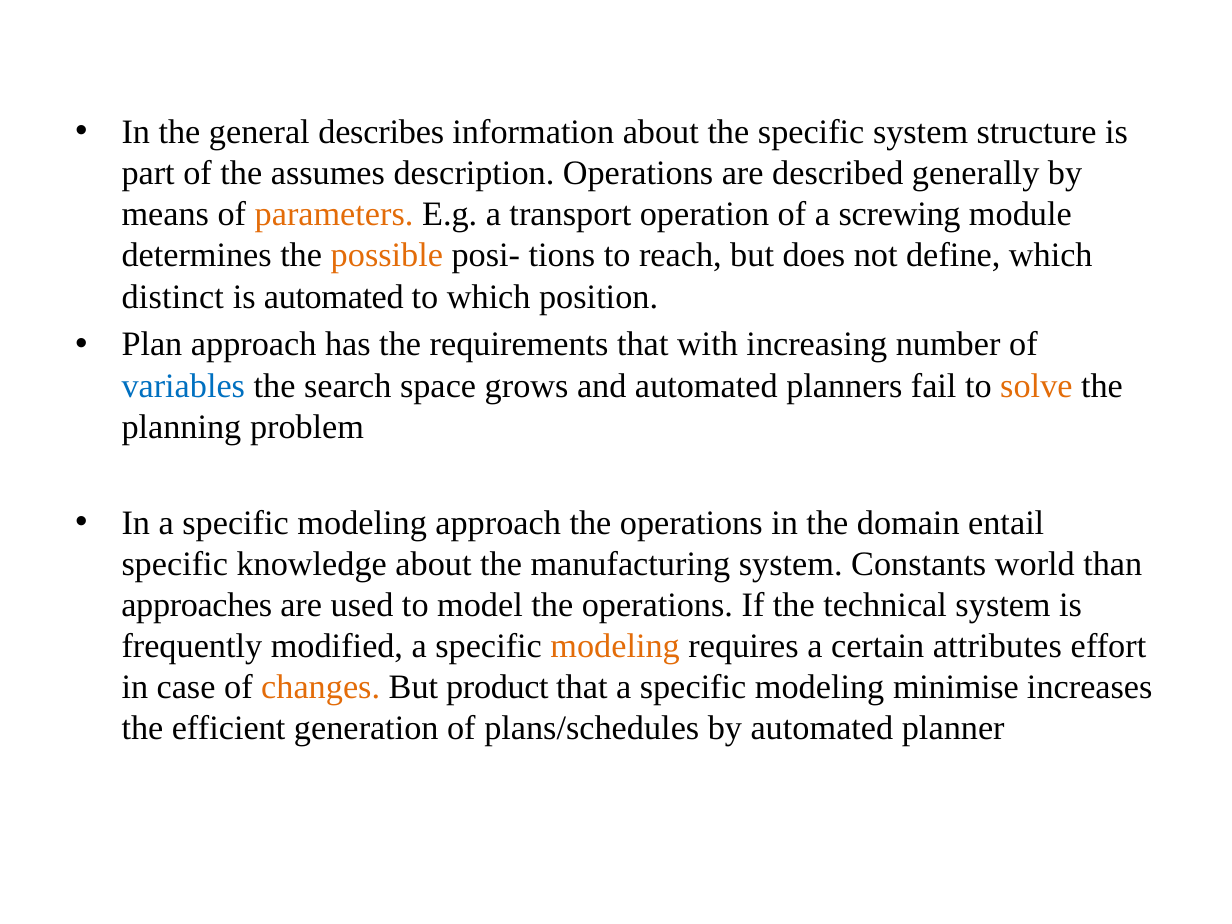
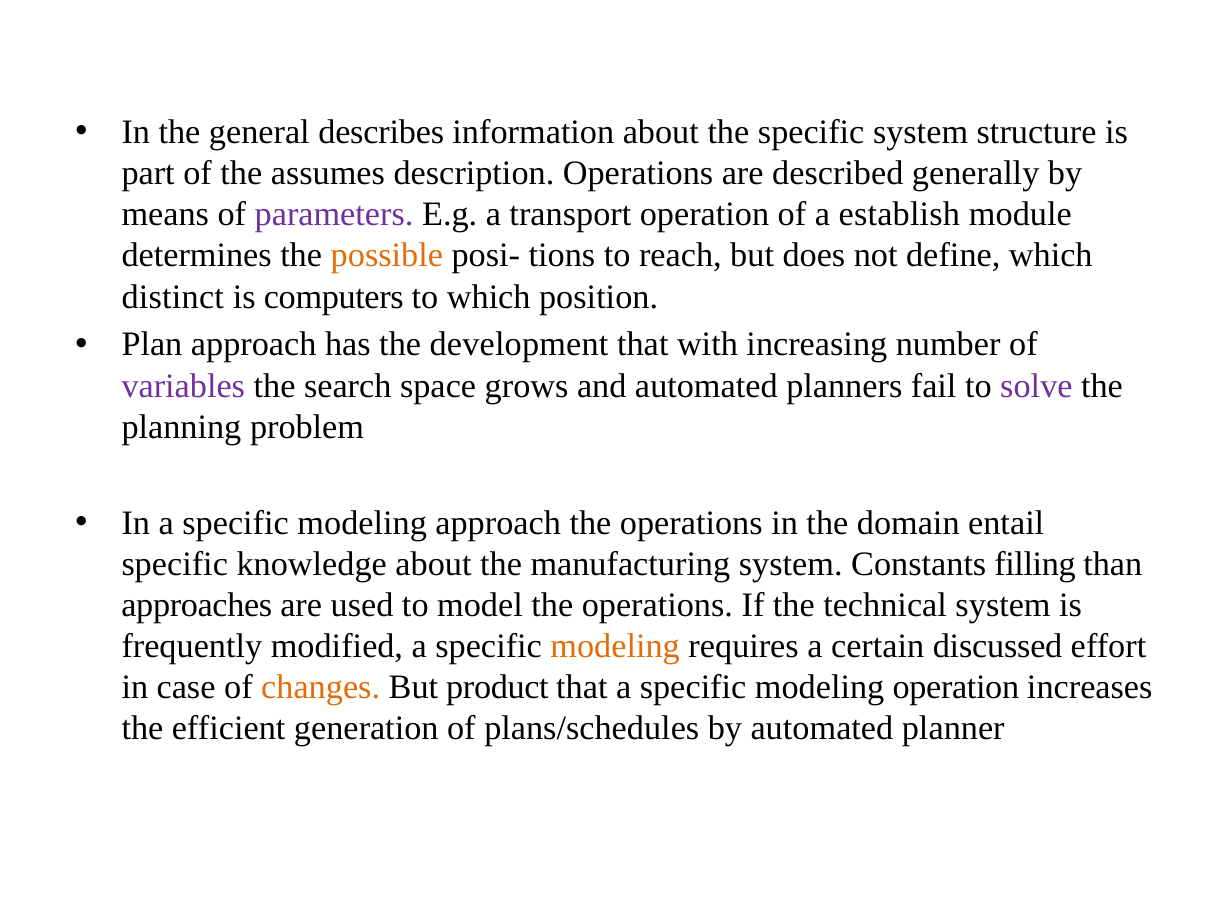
parameters colour: orange -> purple (334, 214)
screwing: screwing -> establish (899, 214)
is automated: automated -> computers (334, 297)
requirements: requirements -> development (519, 345)
variables colour: blue -> purple (183, 386)
solve colour: orange -> purple (1036, 386)
world: world -> filling (1035, 564)
attributes: attributes -> discussed (998, 646)
modeling minimise: minimise -> operation (956, 687)
